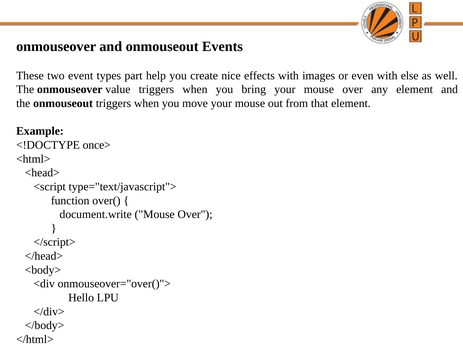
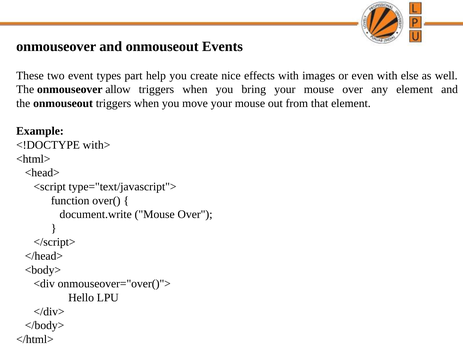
value: value -> allow (118, 90)
once>: once> -> with> (97, 145)
